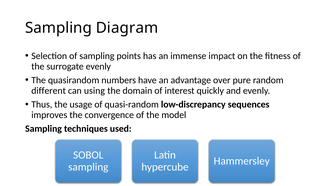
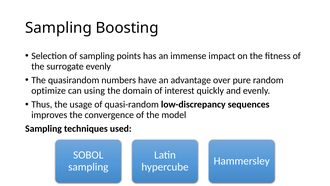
Diagram: Diagram -> Boosting (127, 28)
different: different -> optimize (49, 90)
